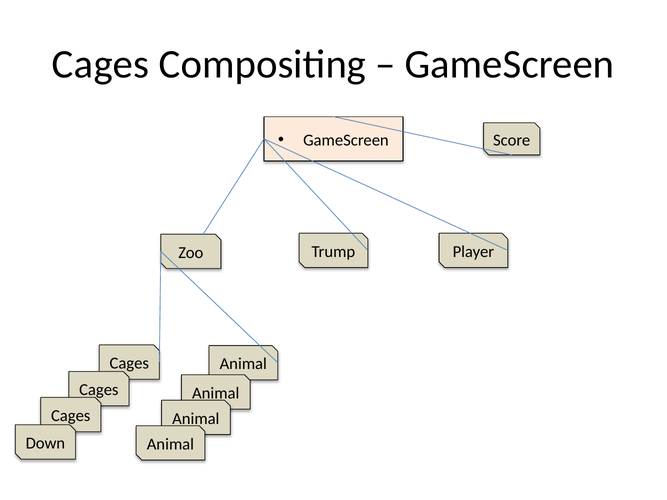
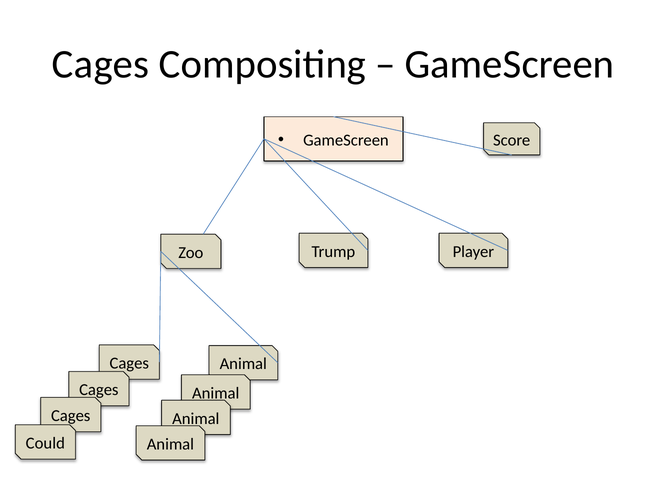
Down: Down -> Could (45, 443)
